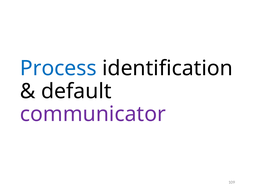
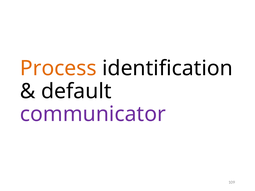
Process colour: blue -> orange (58, 68)
